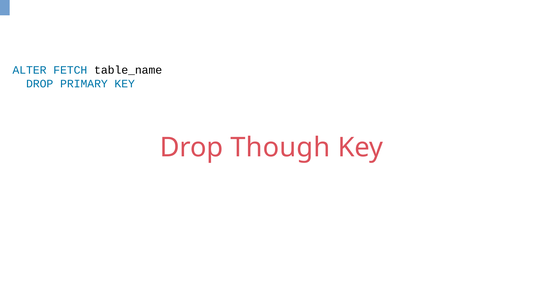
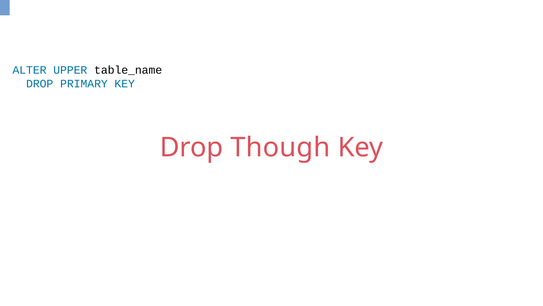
FETCH: FETCH -> UPPER (70, 70)
